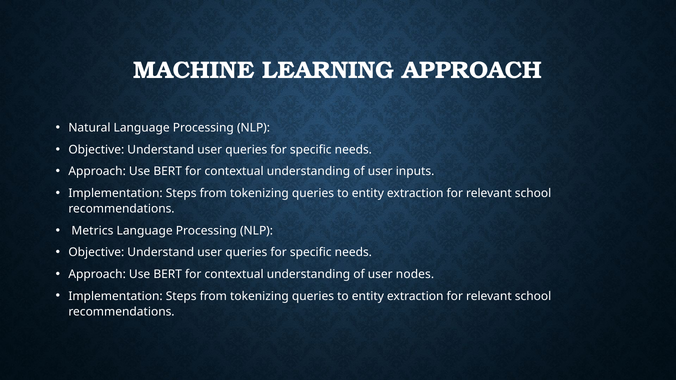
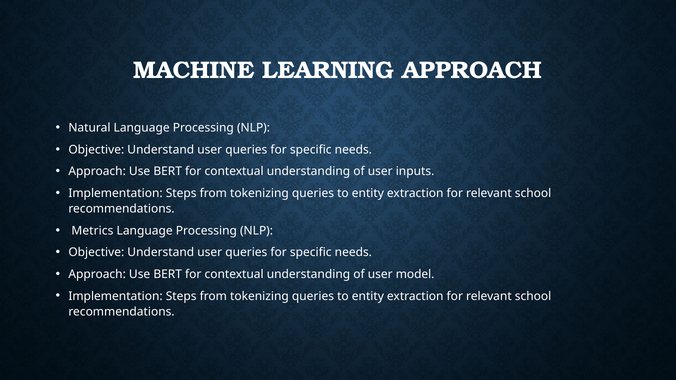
nodes: nodes -> model (415, 274)
